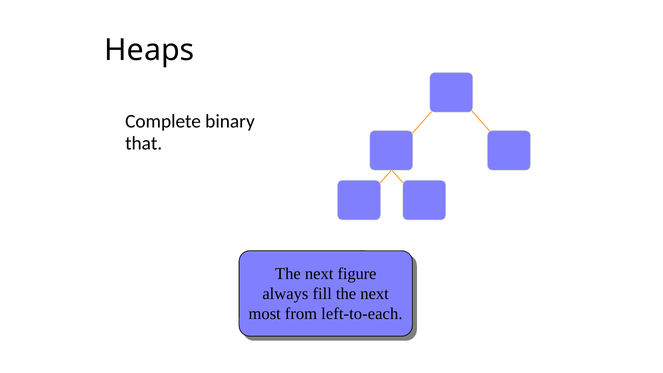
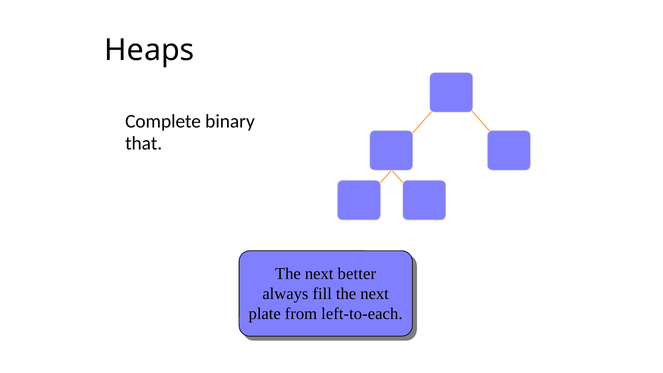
figure: figure -> better (357, 274)
most: most -> plate (265, 314)
